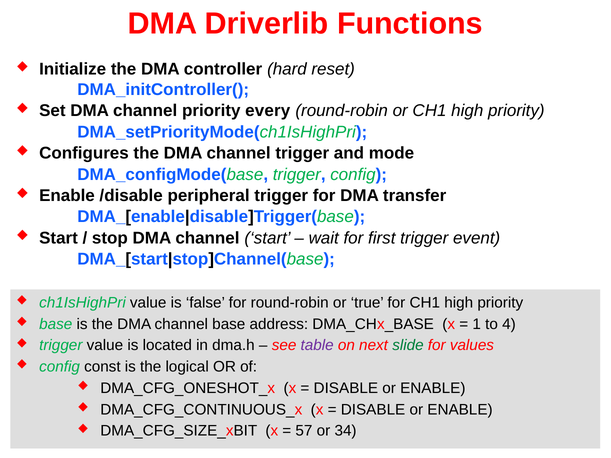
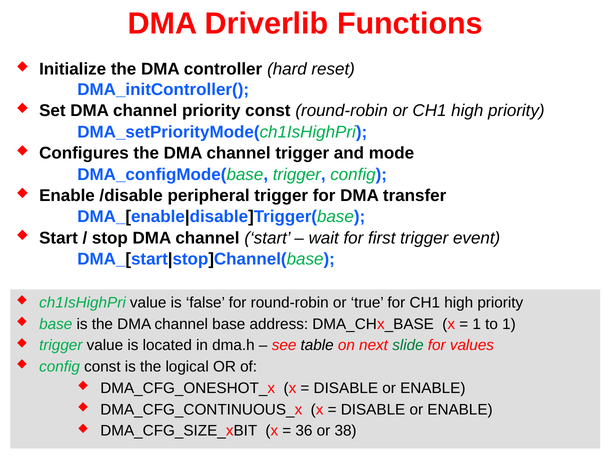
priority every: every -> const (268, 111)
to 4: 4 -> 1 (509, 324)
table colour: purple -> black (317, 346)
57: 57 -> 36 (304, 431)
34: 34 -> 38 (346, 431)
